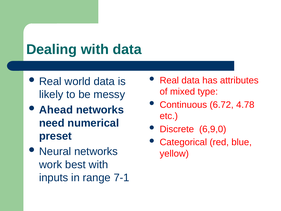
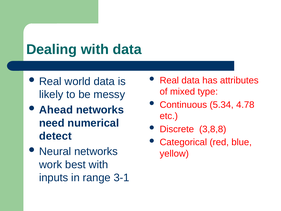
6.72: 6.72 -> 5.34 (222, 105)
6,9,0: 6,9,0 -> 3,8,8 (213, 129)
preset: preset -> detect (55, 136)
7-1: 7-1 -> 3-1 (122, 178)
